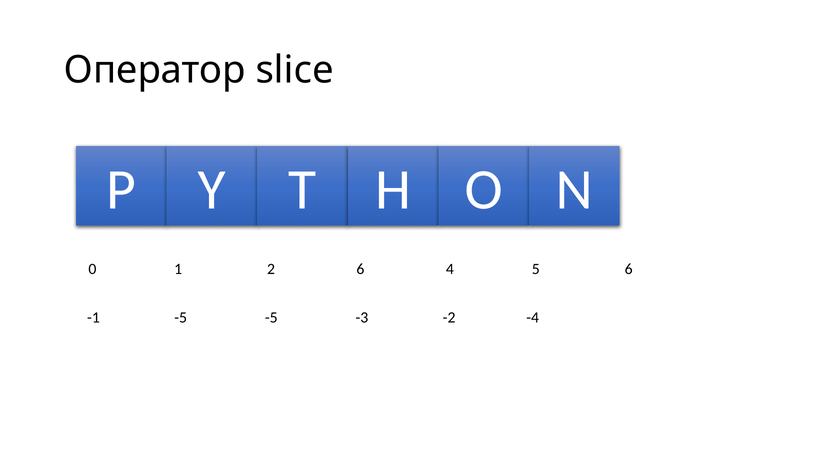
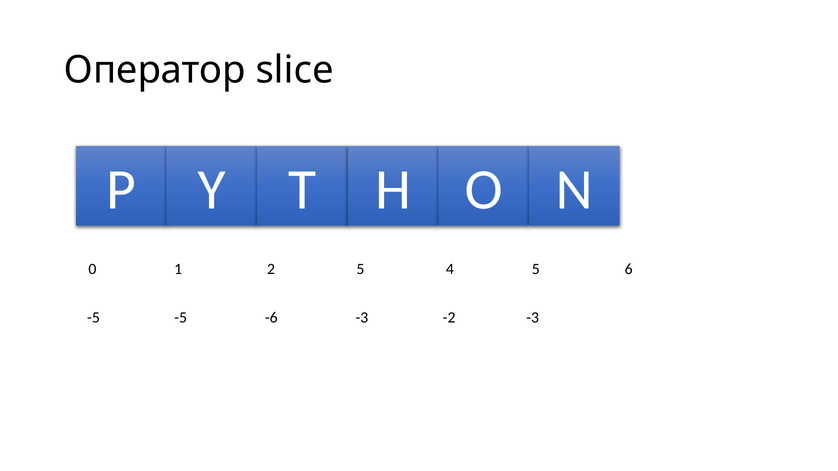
2 6: 6 -> 5 (360, 269)
-1: -1 -> -5 (93, 318)
-5 -5: -5 -> -6 (271, 318)
-2 -4: -4 -> -3 (533, 318)
